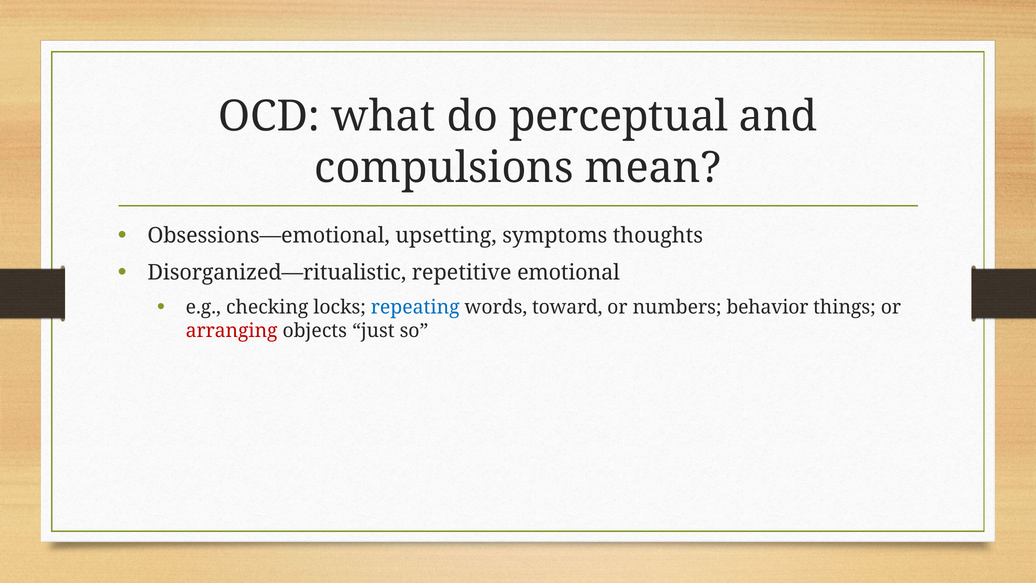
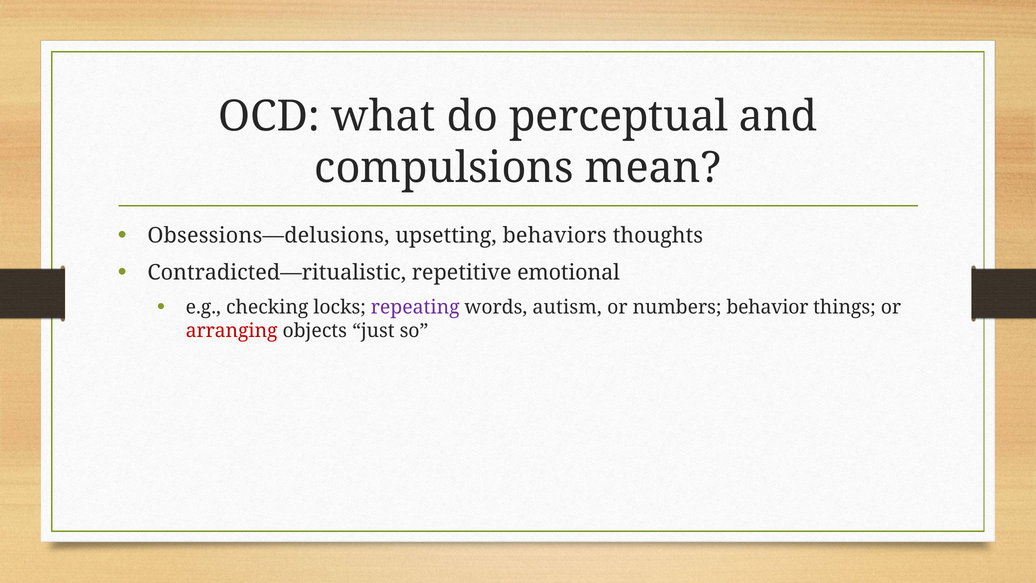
Obsessions—emotional: Obsessions—emotional -> Obsessions—delusions (268, 236)
symptoms: symptoms -> behaviors (555, 236)
Disorganized—ritualistic: Disorganized—ritualistic -> Contradicted—ritualistic (277, 272)
repeating colour: blue -> purple (415, 307)
toward: toward -> autism (567, 307)
